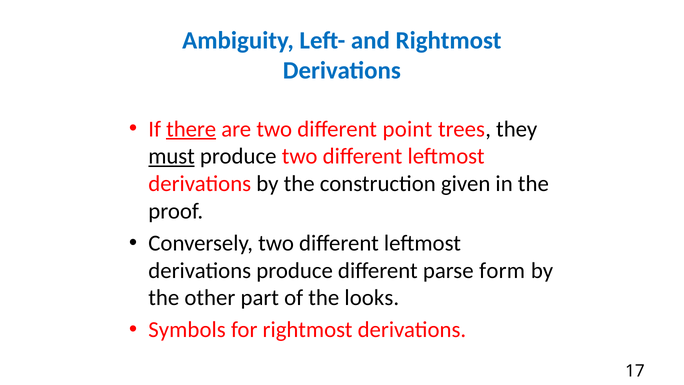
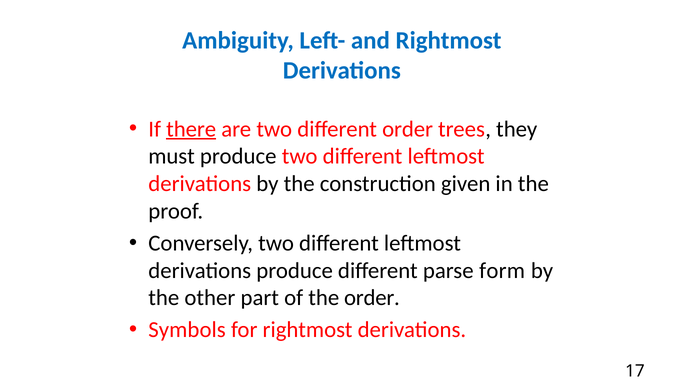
different point: point -> order (408, 129)
must underline: present -> none (172, 156)
the looks: looks -> order (372, 298)
